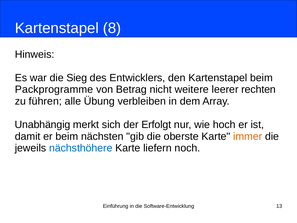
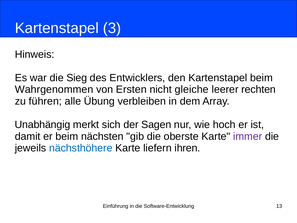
8: 8 -> 3 (112, 28)
Packprogramme: Packprogramme -> Wahrgenommen (54, 89)
Betrag: Betrag -> Ersten (131, 89)
weitere: weitere -> gleiche (192, 89)
Erfolgt: Erfolgt -> Sagen (156, 125)
immer colour: orange -> purple (248, 136)
noch: noch -> ihren (187, 148)
